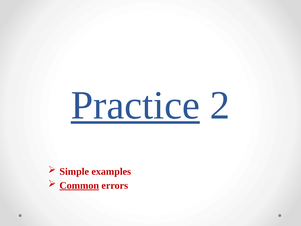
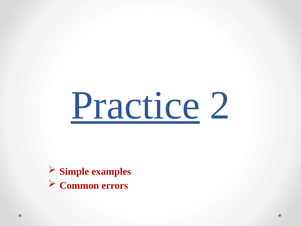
Common underline: present -> none (79, 185)
